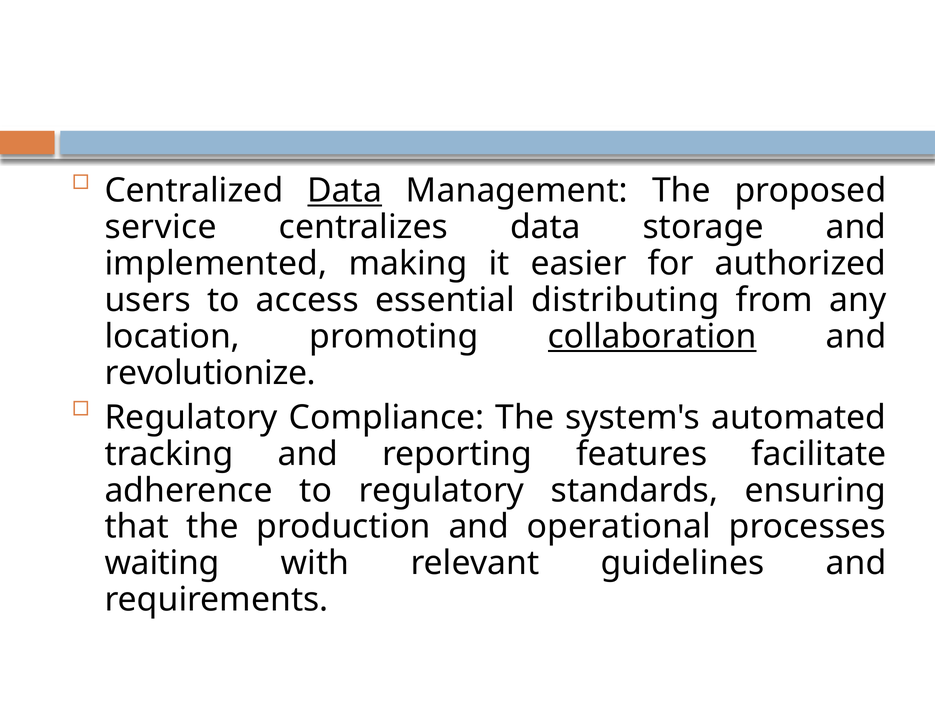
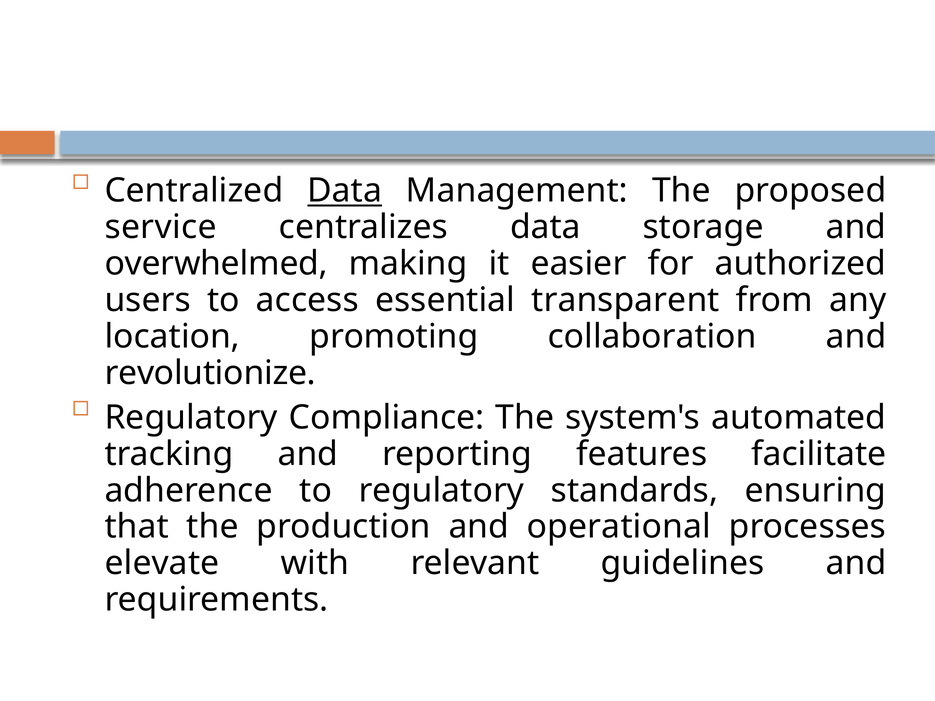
implemented: implemented -> overwhelmed (216, 264)
distributing: distributing -> transparent (625, 300)
collaboration underline: present -> none (652, 337)
waiting: waiting -> elevate (162, 563)
